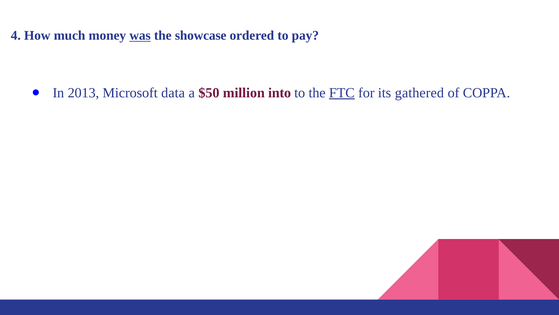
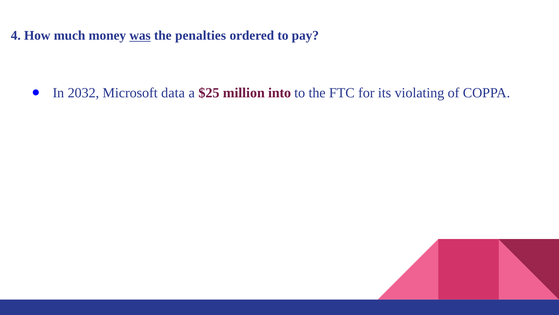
showcase: showcase -> penalties (201, 36)
2013: 2013 -> 2032 (83, 93)
$50: $50 -> $25 (209, 93)
FTC underline: present -> none (342, 93)
gathered: gathered -> violating (419, 93)
